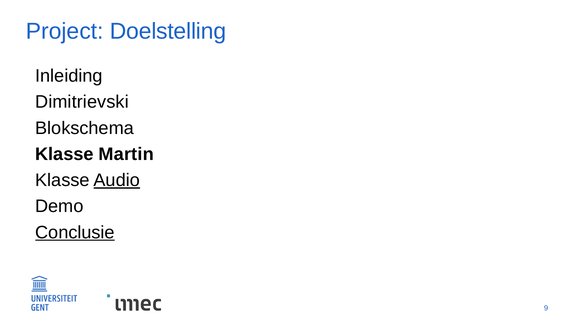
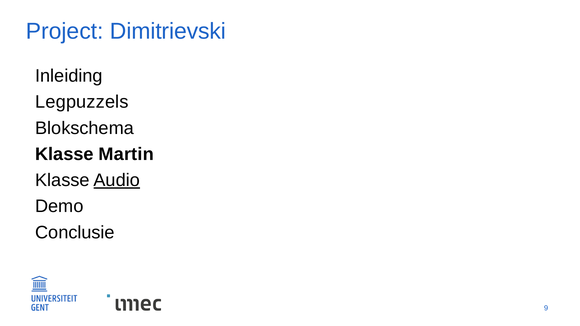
Doelstelling: Doelstelling -> Dimitrievski (168, 31)
Dimitrievski: Dimitrievski -> Legpuzzels (82, 102)
Conclusie underline: present -> none (75, 233)
